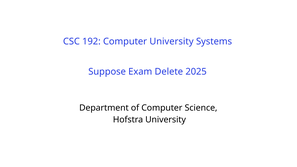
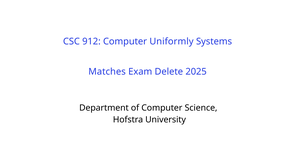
192: 192 -> 912 (91, 42)
Computer University: University -> Uniformly (172, 42)
Suppose: Suppose -> Matches (107, 72)
